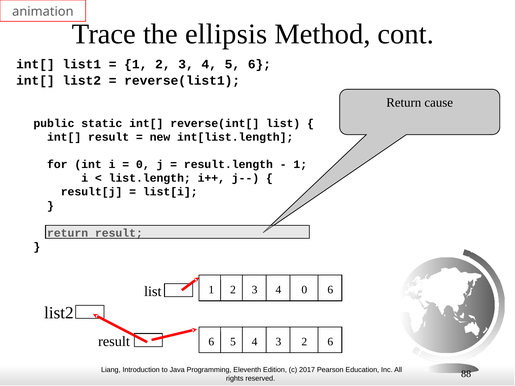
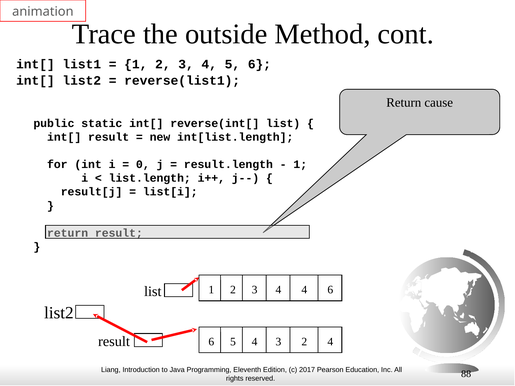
ellipsis: ellipsis -> outside (226, 34)
4 0: 0 -> 4 (304, 290)
2 6: 6 -> 4 (330, 342)
